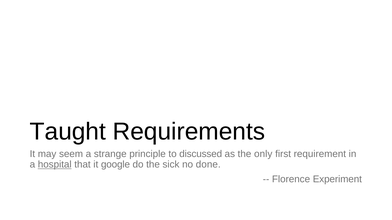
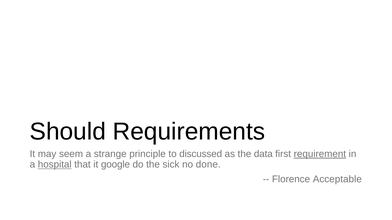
Taught: Taught -> Should (68, 132)
only: only -> data (263, 154)
requirement underline: none -> present (320, 154)
Experiment: Experiment -> Acceptable (337, 180)
